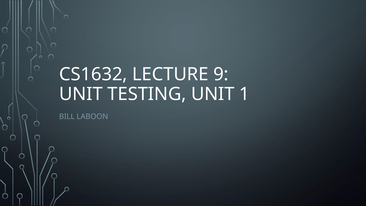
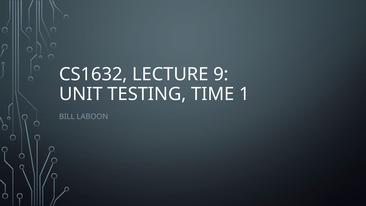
TESTING UNIT: UNIT -> TIME (213, 94)
